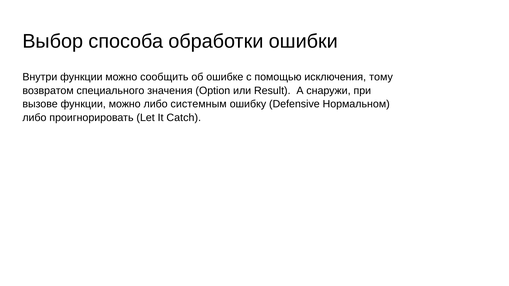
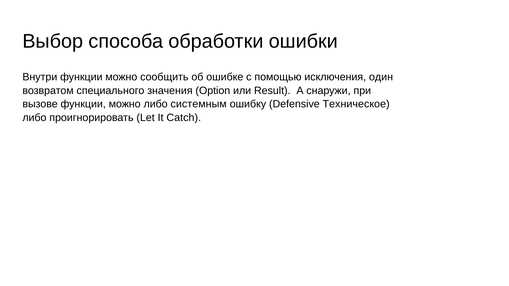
тому: тому -> один (381, 77)
Нормальном: Нормальном -> Техническое (356, 104)
